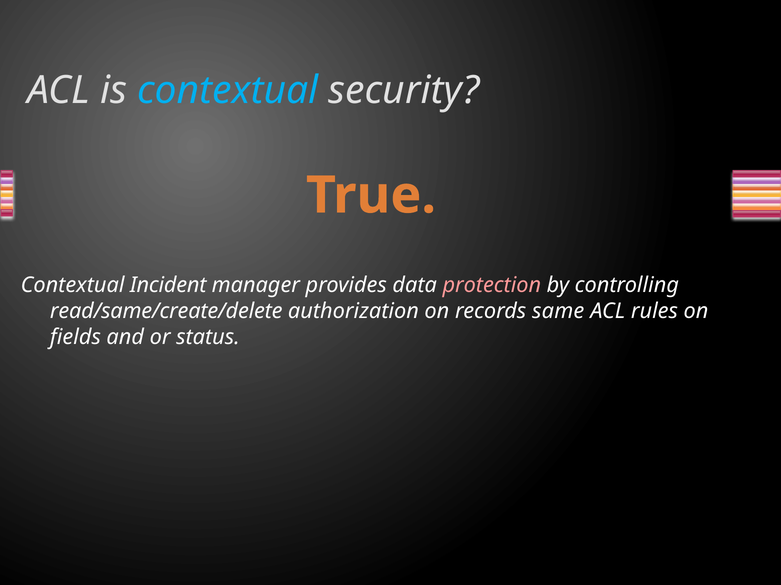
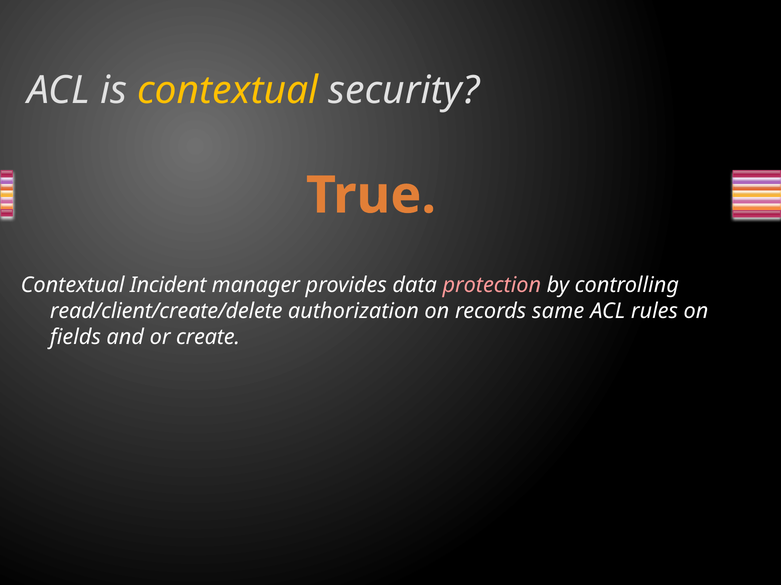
contextual colour: light blue -> yellow (228, 91)
read/same/create/delete: read/same/create/delete -> read/client/create/delete (166, 311)
status: status -> create (208, 337)
